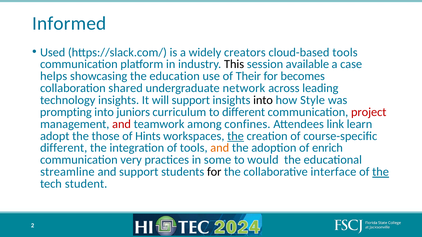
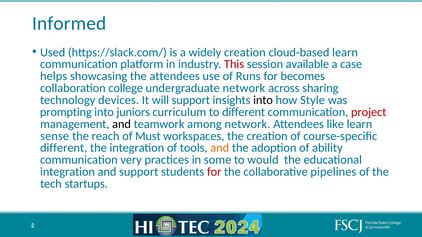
widely creators: creators -> creation (245, 52)
cloud-based tools: tools -> learn (345, 52)
This colour: black -> red (234, 64)
the education: education -> attendees (175, 76)
Their: Their -> Runs (248, 76)
shared: shared -> college (126, 88)
leading: leading -> sharing (320, 88)
technology insights: insights -> devices (119, 100)
and colour: red -> black (122, 124)
among confines: confines -> network (247, 124)
link: link -> like (335, 124)
adopt: adopt -> sense (55, 136)
those: those -> reach (106, 136)
Hints: Hints -> Must (148, 136)
the underline: present -> none (236, 136)
enrich: enrich -> ability (327, 148)
streamline: streamline -> integration (67, 172)
for colour: black -> red (214, 172)
interface: interface -> pipelines (333, 172)
the underline: present -> none (381, 172)
student: student -> startups (86, 184)
